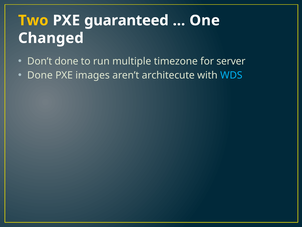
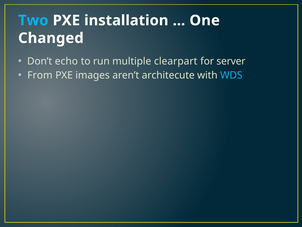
Two colour: yellow -> light blue (33, 20)
guaranteed: guaranteed -> installation (126, 20)
Don’t done: done -> echo (66, 61)
timezone: timezone -> clearpart (176, 61)
Done: Done -> From (40, 75)
